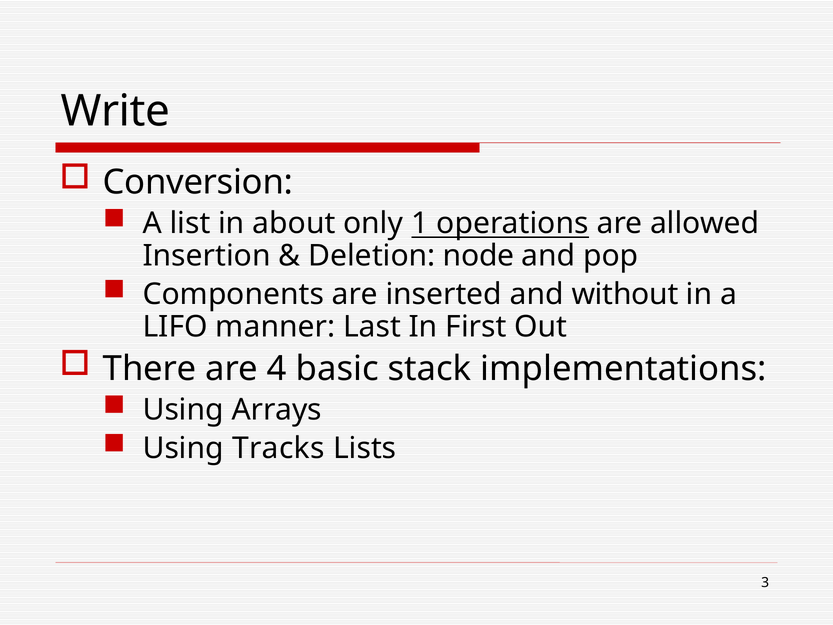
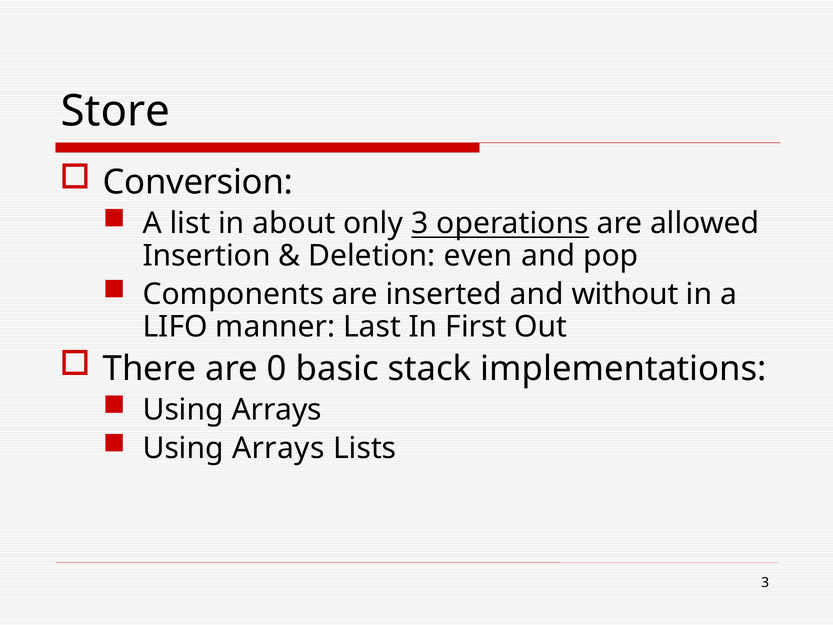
Write: Write -> Store (115, 111)
only 1: 1 -> 3 (420, 223)
node: node -> even (478, 256)
4: 4 -> 0 (277, 369)
Tracks: Tracks -> Arrays (278, 448)
